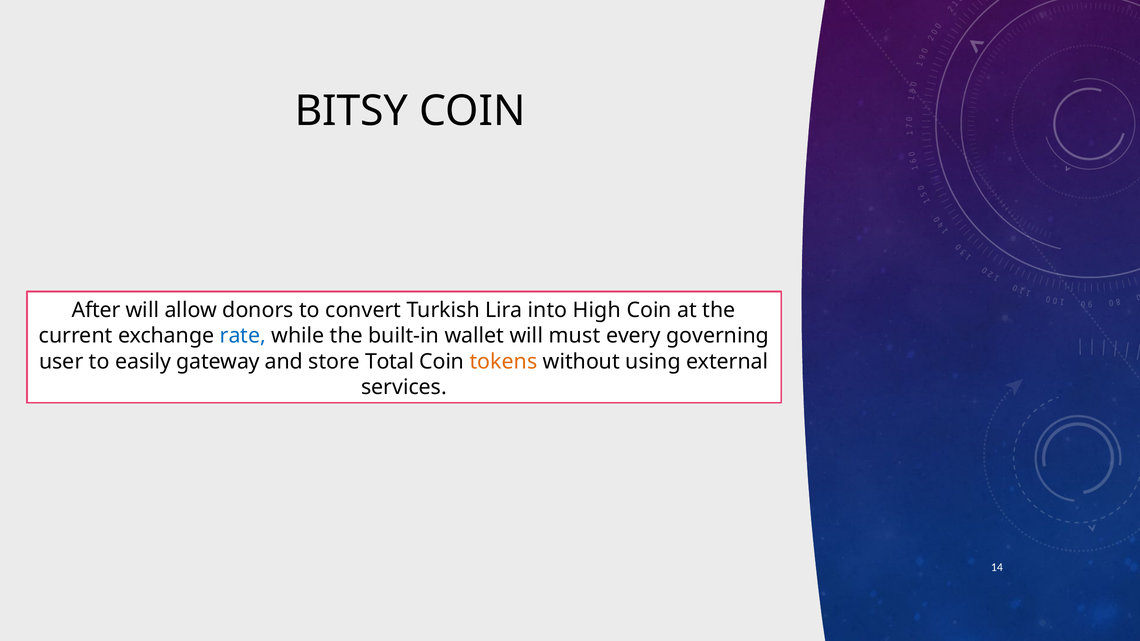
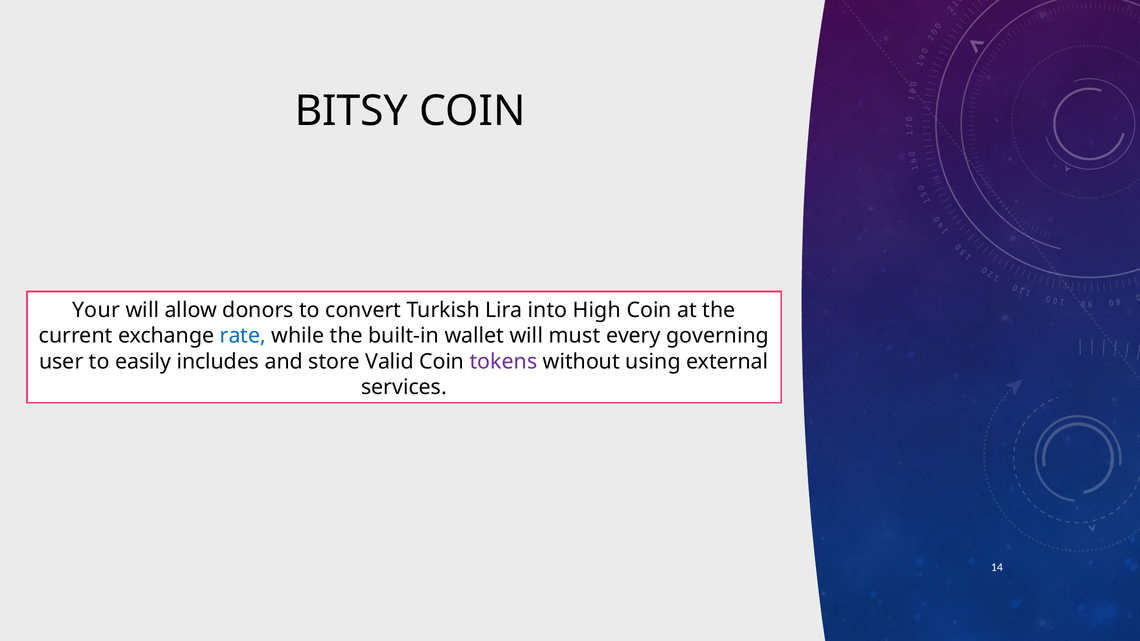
After: After -> Your (96, 310)
gateway: gateway -> includes (218, 362)
Total: Total -> Valid (390, 362)
tokens colour: orange -> purple (504, 362)
